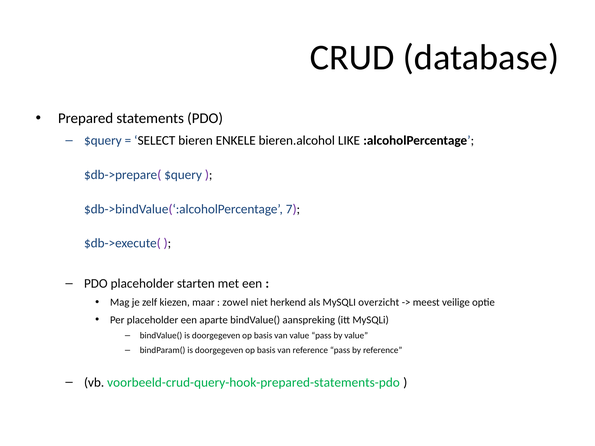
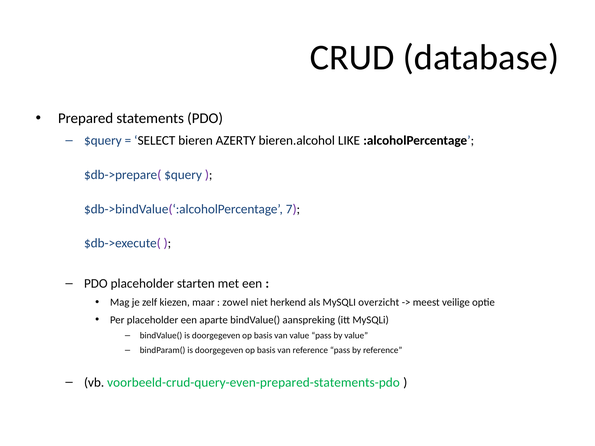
ENKELE: ENKELE -> AZERTY (236, 141)
voorbeeld-crud-query-hook-prepared-statements-pdo: voorbeeld-crud-query-hook-prepared-statements-pdo -> voorbeeld-crud-query-even-prepared-statements-pdo (253, 383)
